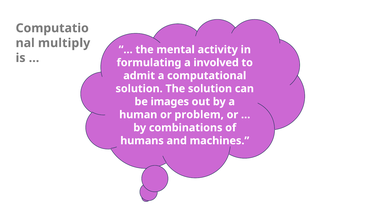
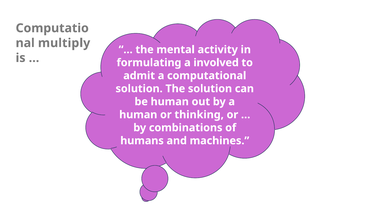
be images: images -> human (170, 102)
problem: problem -> thinking (199, 115)
